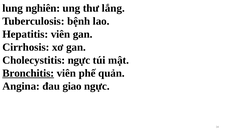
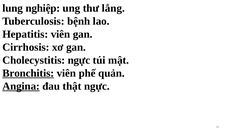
nghiên: nghiên -> nghiệp (43, 8)
Angina underline: none -> present (21, 86)
giao: giao -> thật (72, 86)
